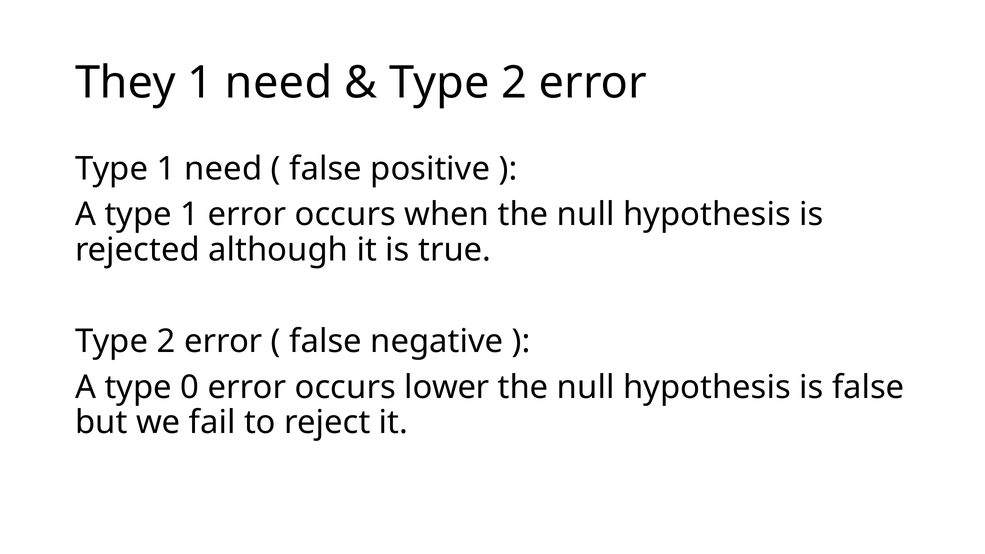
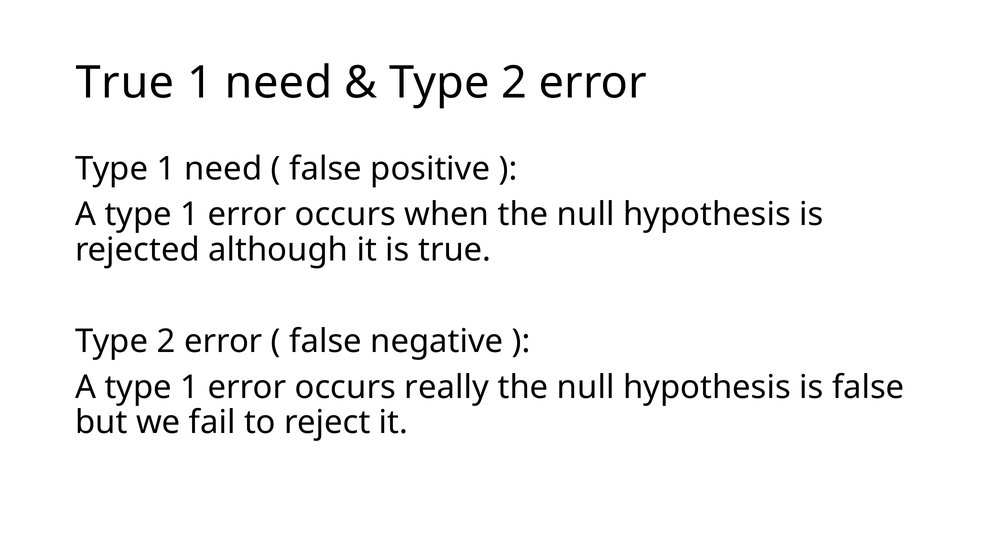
They: They -> True (125, 83)
0: 0 -> 1 (190, 387)
lower: lower -> really (447, 387)
